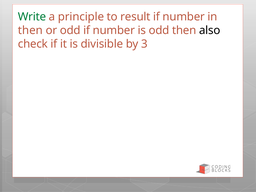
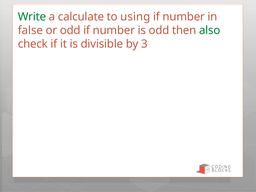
principle: principle -> calculate (81, 17)
result: result -> using (135, 17)
then: then -> false (30, 30)
also colour: black -> green (210, 30)
